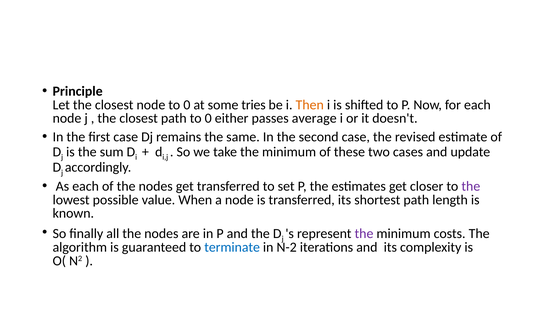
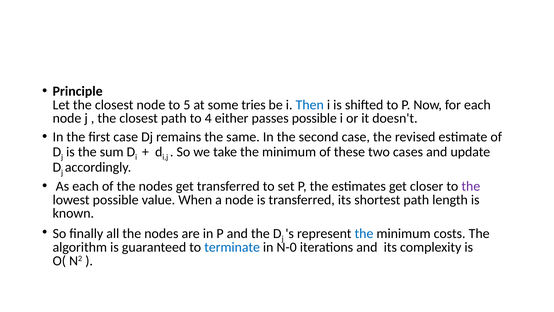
node to 0: 0 -> 5 (187, 105)
Then colour: orange -> blue (310, 105)
path to 0: 0 -> 4 (208, 118)
passes average: average -> possible (314, 118)
the colour: purple -> blue (364, 233)
N-2: N-2 -> N-0 (287, 247)
